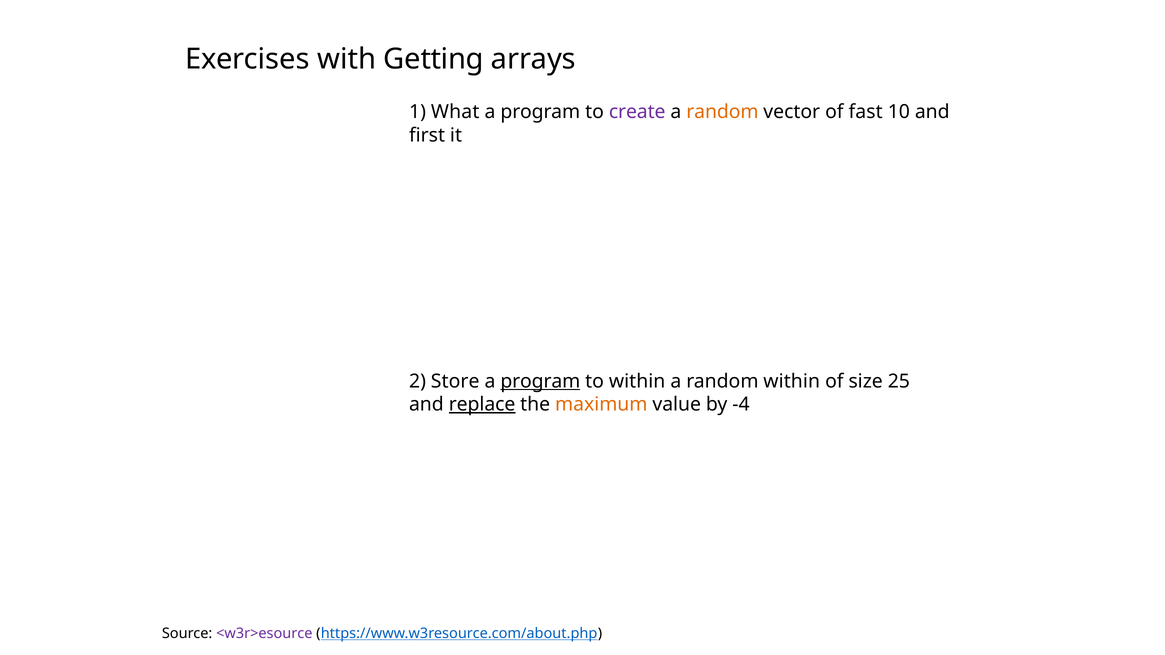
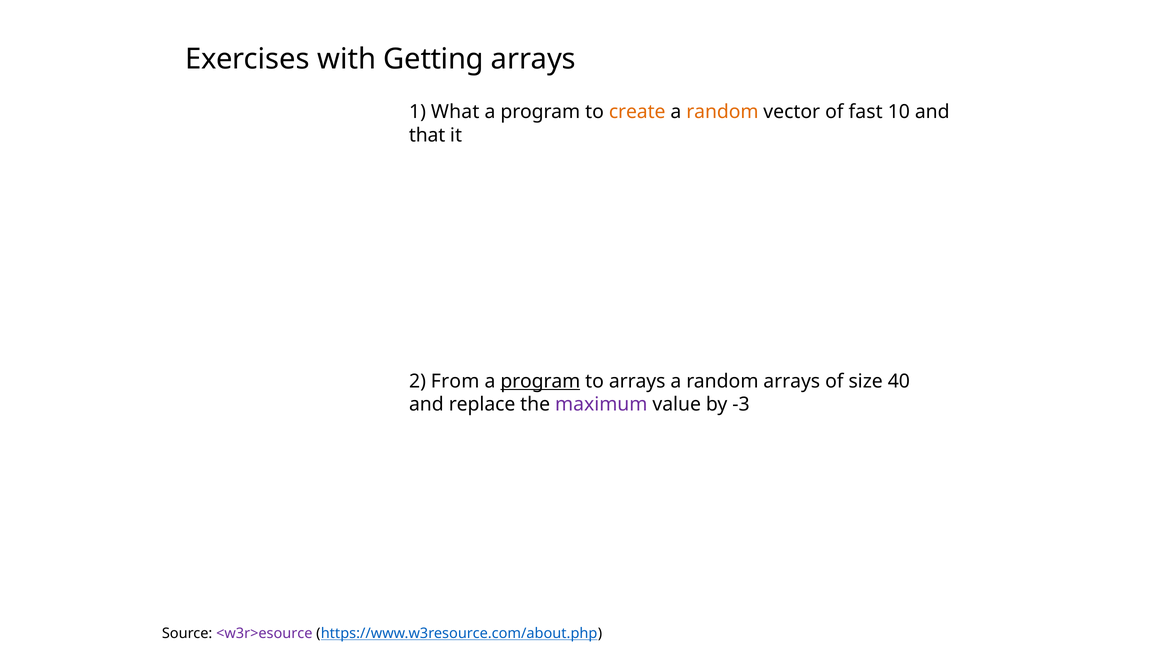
create colour: purple -> orange (637, 112)
first: first -> that (427, 135)
Store: Store -> From (455, 381)
to within: within -> arrays (637, 381)
random within: within -> arrays (792, 381)
25: 25 -> 40 (899, 381)
replace underline: present -> none (482, 405)
maximum colour: orange -> purple (601, 405)
-4: -4 -> -3 (741, 405)
